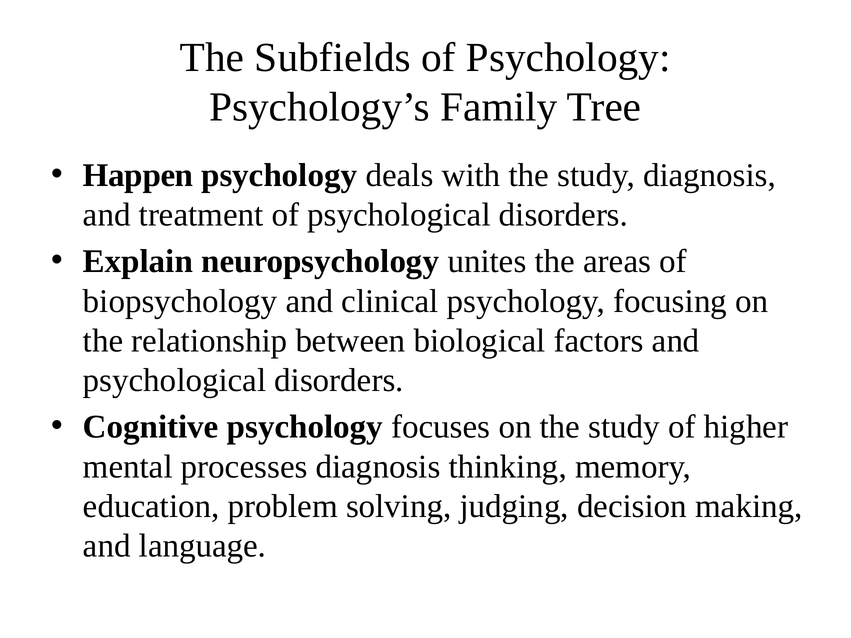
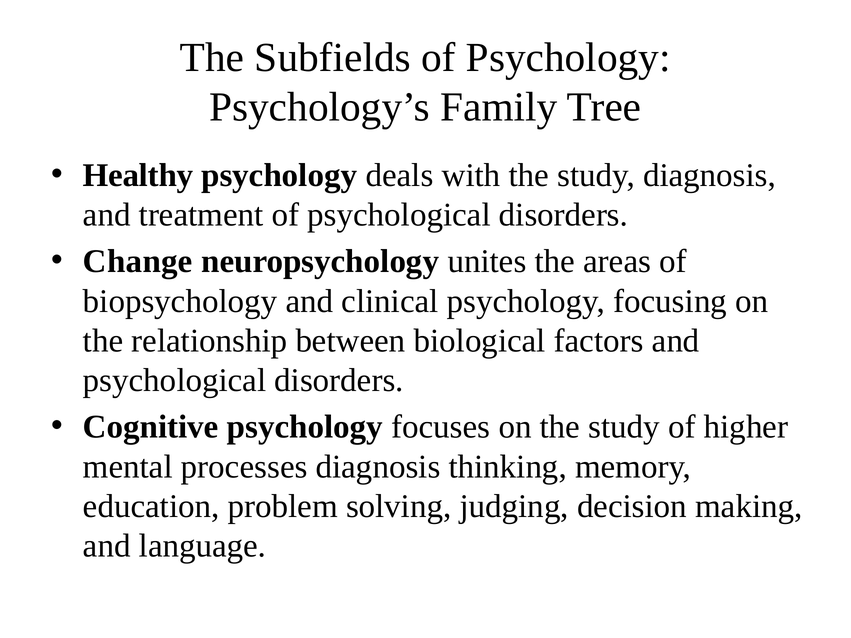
Happen: Happen -> Healthy (138, 175)
Explain: Explain -> Change (138, 261)
